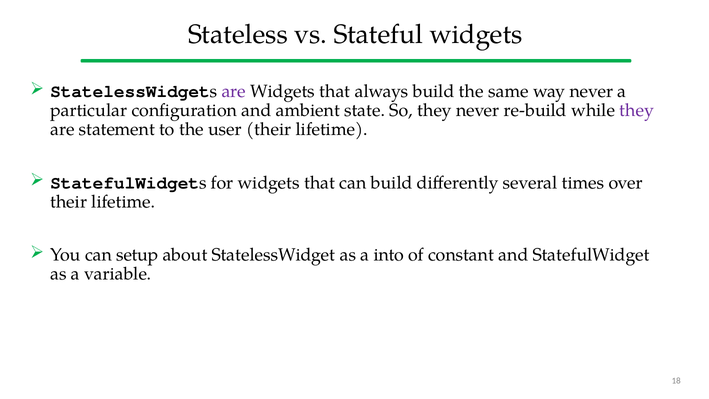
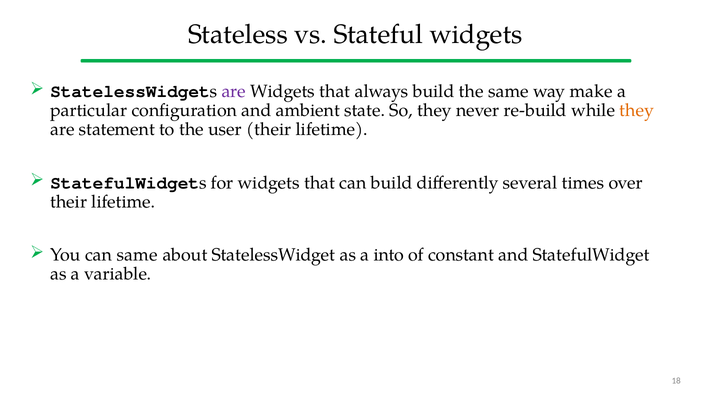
way never: never -> make (591, 91)
they colour: purple -> orange (637, 110)
can setup: setup -> same (137, 255)
